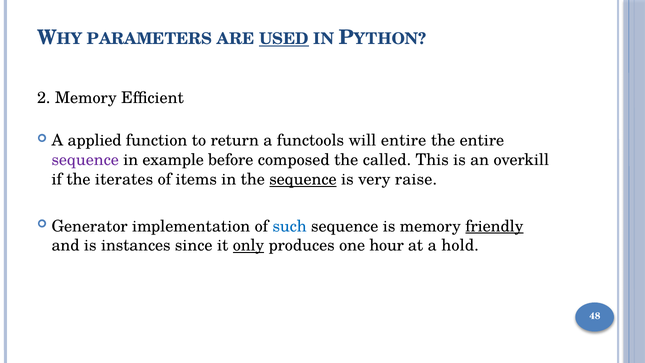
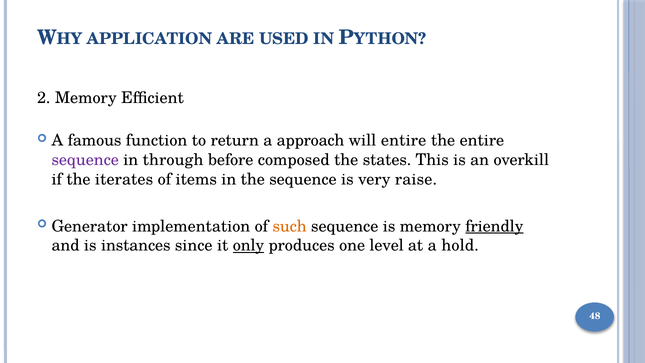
PARAMETERS: PARAMETERS -> APPLICATION (150, 39)
USED underline: present -> none (284, 39)
applied: applied -> famous (95, 141)
functools: functools -> approach (311, 141)
example: example -> through (173, 160)
called: called -> states (387, 160)
sequence underline: present -> none (303, 179)
such colour: blue -> orange (290, 226)
hour: hour -> level (387, 245)
